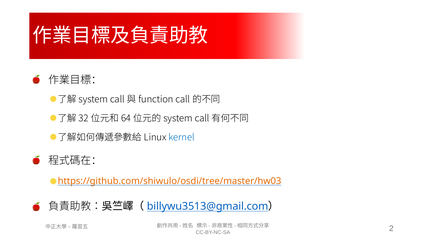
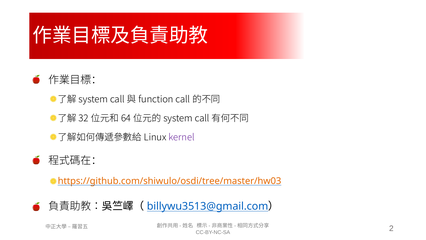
kernel colour: blue -> purple (181, 137)
